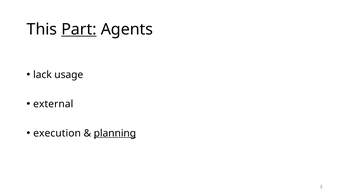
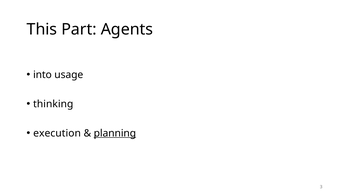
Part underline: present -> none (79, 29)
lack: lack -> into (42, 75)
external: external -> thinking (53, 104)
